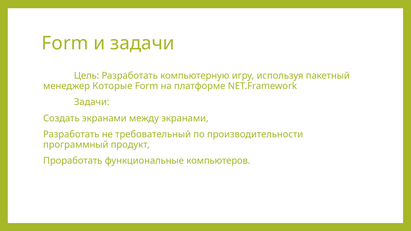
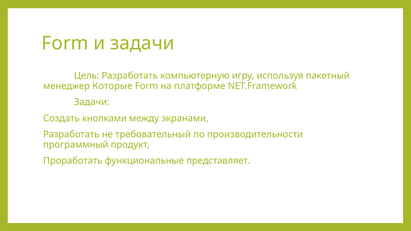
Создать экранами: экранами -> кнопками (104, 118)
компьютеров: компьютеров -> представляет (218, 161)
